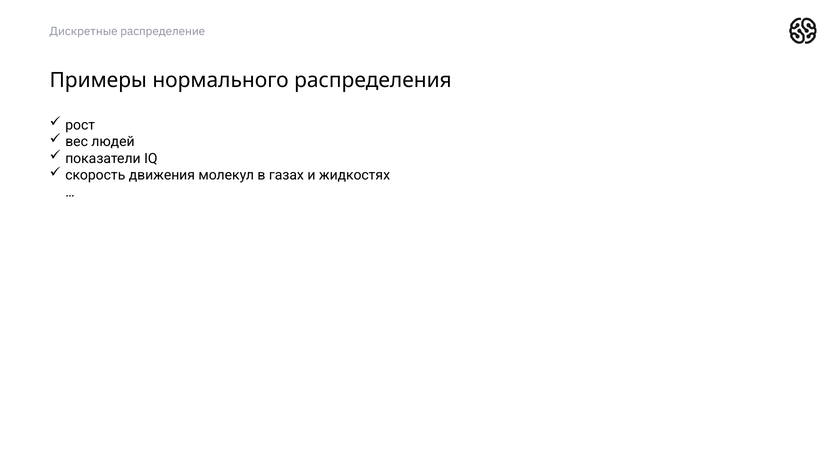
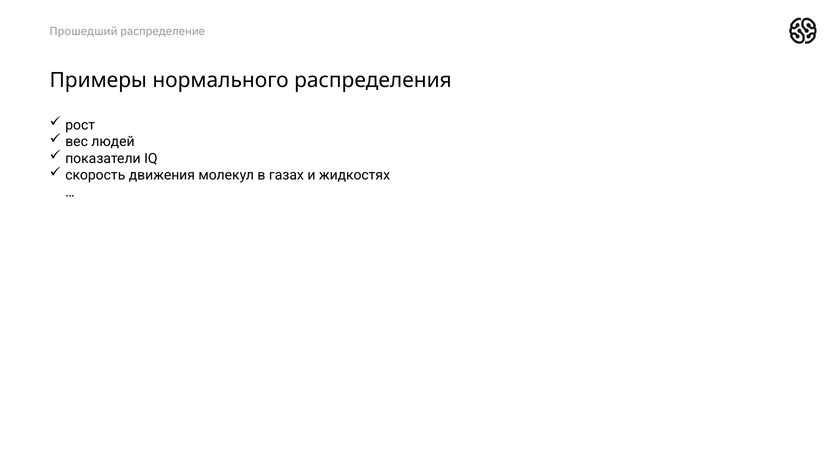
Дискретные: Дискретные -> Прошедший (84, 31)
